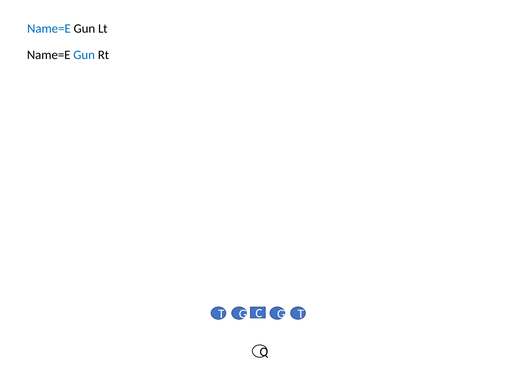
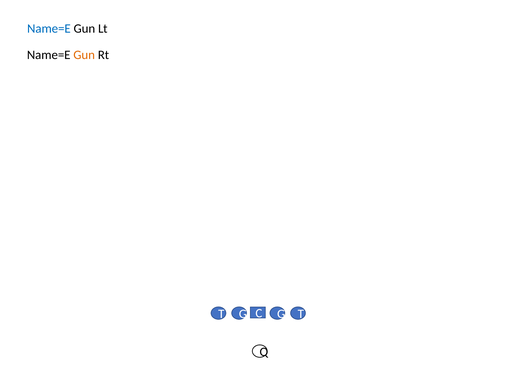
Gun colour: blue -> orange (84, 55)
